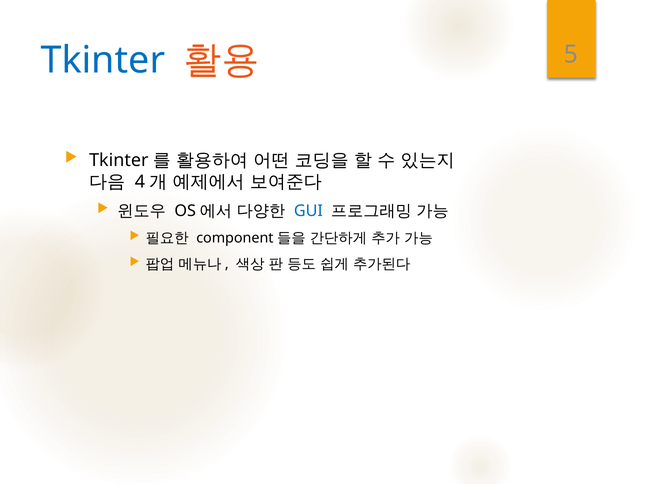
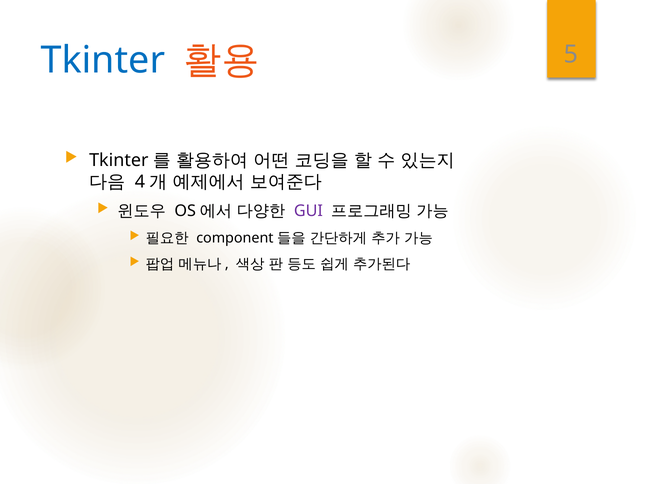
GUI colour: blue -> purple (308, 211)
